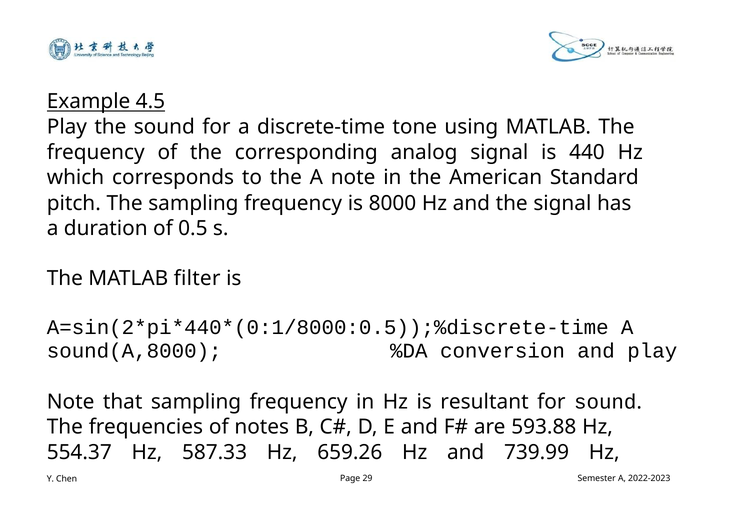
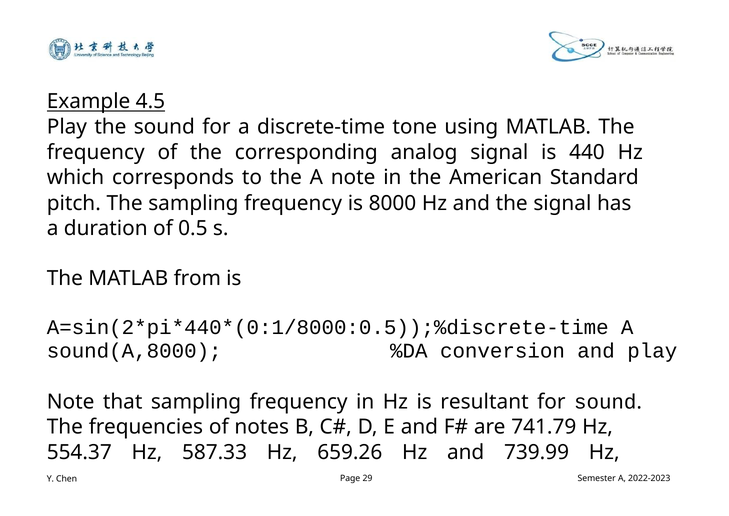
filter: filter -> from (197, 278)
593.88: 593.88 -> 741.79 (544, 427)
